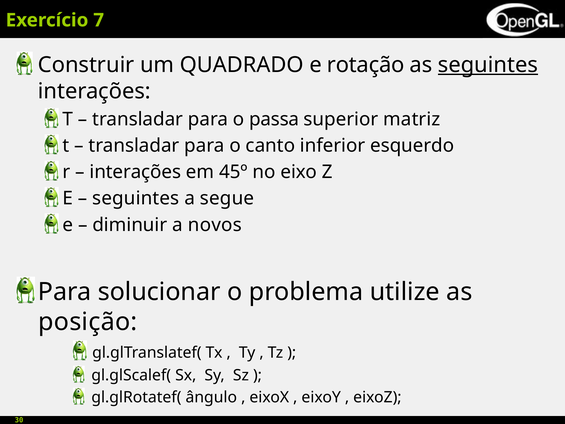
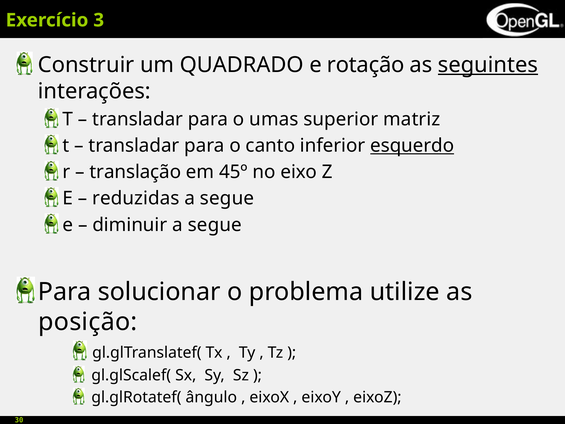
7: 7 -> 3 (99, 20)
passa: passa -> umas (274, 119)
esquerdo underline: none -> present (412, 146)
interações: interações -> translação (135, 172)
seguintes: seguintes -> reduzidas (136, 198)
diminuir a novos: novos -> segue (215, 225)
